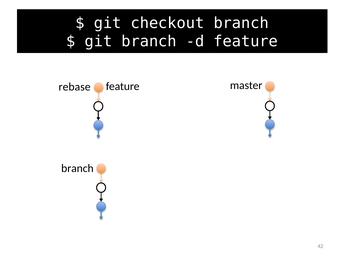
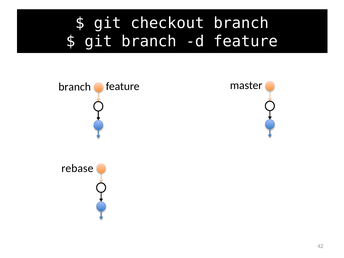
rebase: rebase -> branch (75, 87)
branch: branch -> rebase (77, 168)
